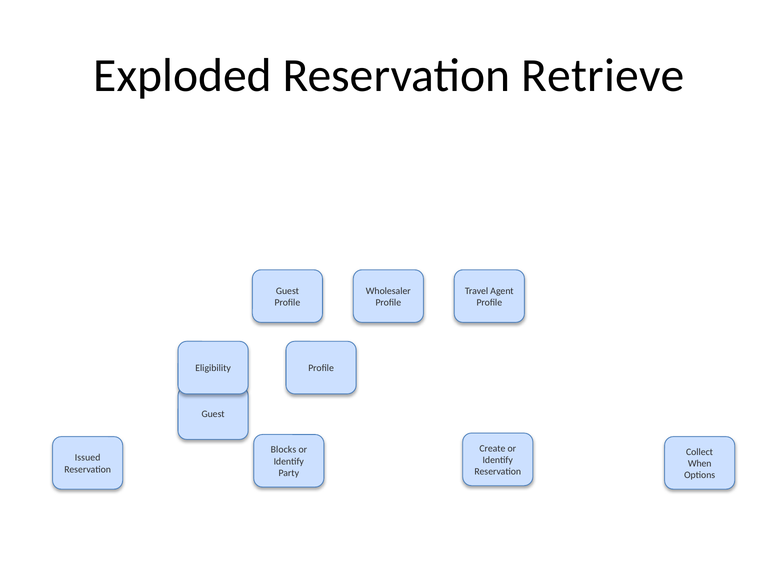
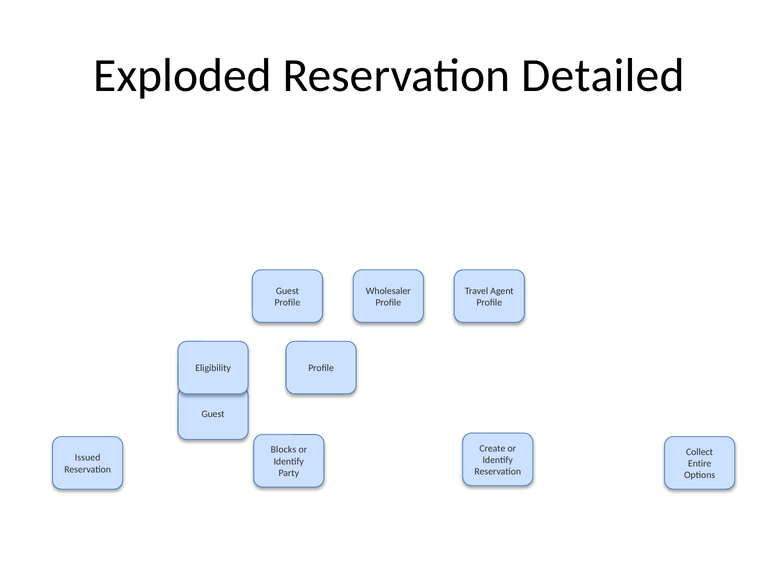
Retrieve: Retrieve -> Detailed (603, 75)
When: When -> Entire (700, 464)
